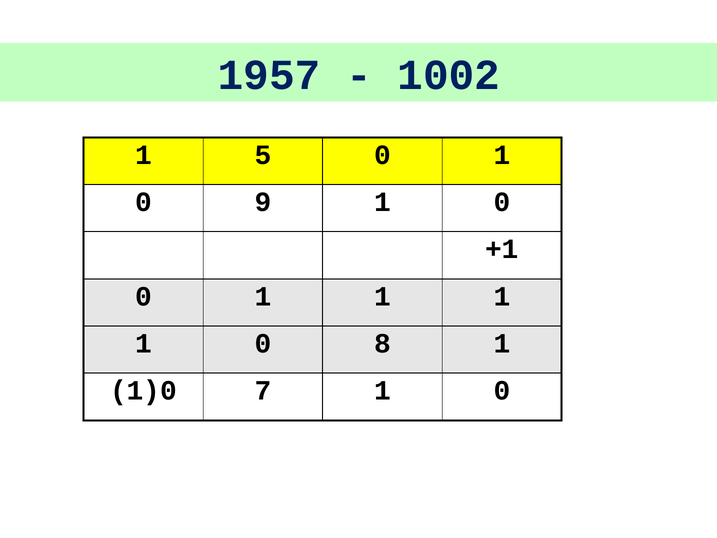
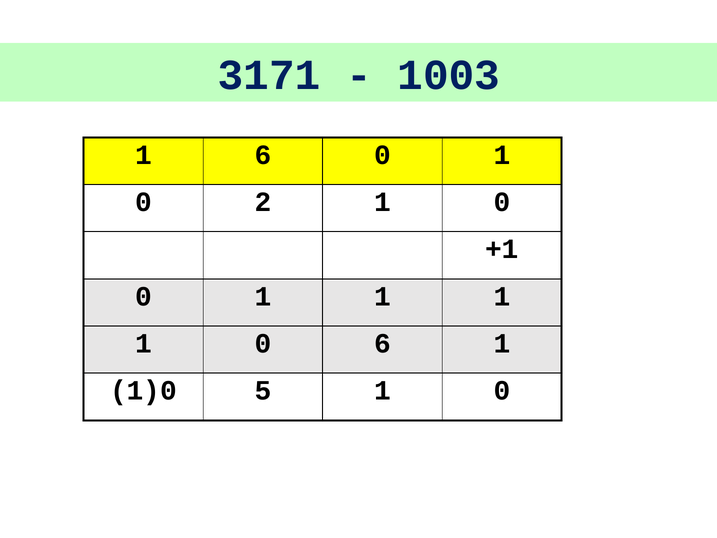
1957: 1957 -> 3171 (269, 75)
1002: 1002 -> 1003 (449, 75)
1 5: 5 -> 6 (263, 155)
9: 9 -> 2 (263, 202)
0 8: 8 -> 6 (382, 343)
7: 7 -> 5 (263, 391)
